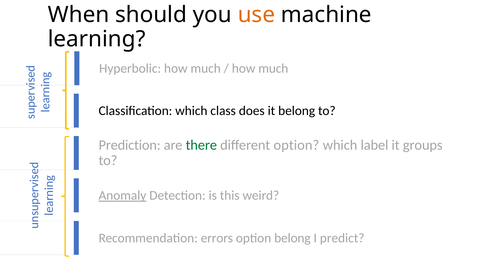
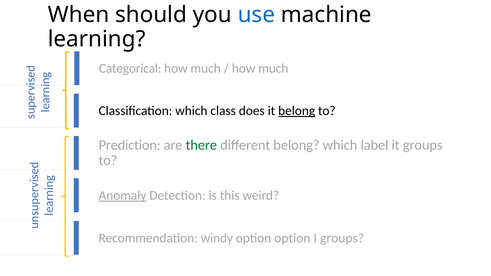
use colour: orange -> blue (256, 15)
Hyperbolic: Hyperbolic -> Categorical (130, 68)
belong underline: none -> present (297, 111)
different option: option -> belong (296, 145)
errors: errors -> windy (217, 238)
option belong: belong -> option (292, 238)
I predict: predict -> groups (342, 238)
